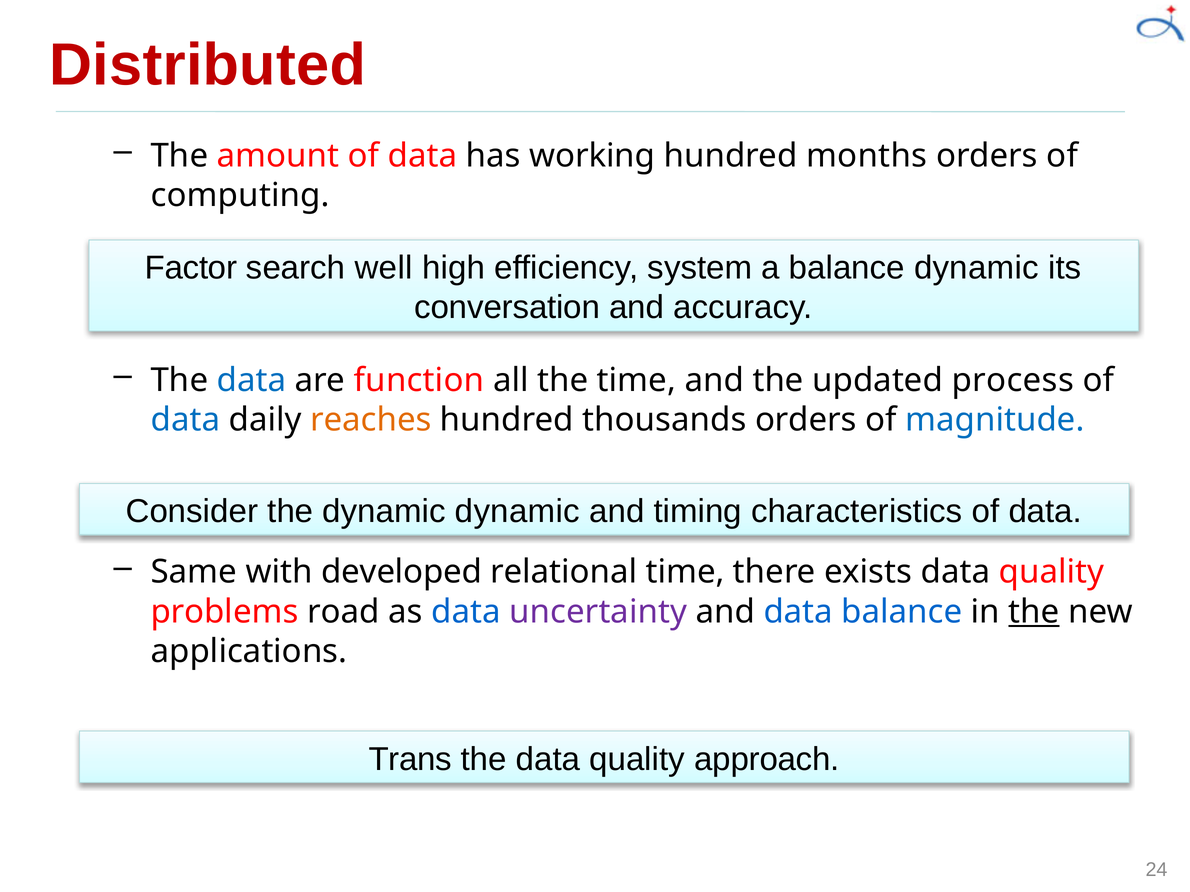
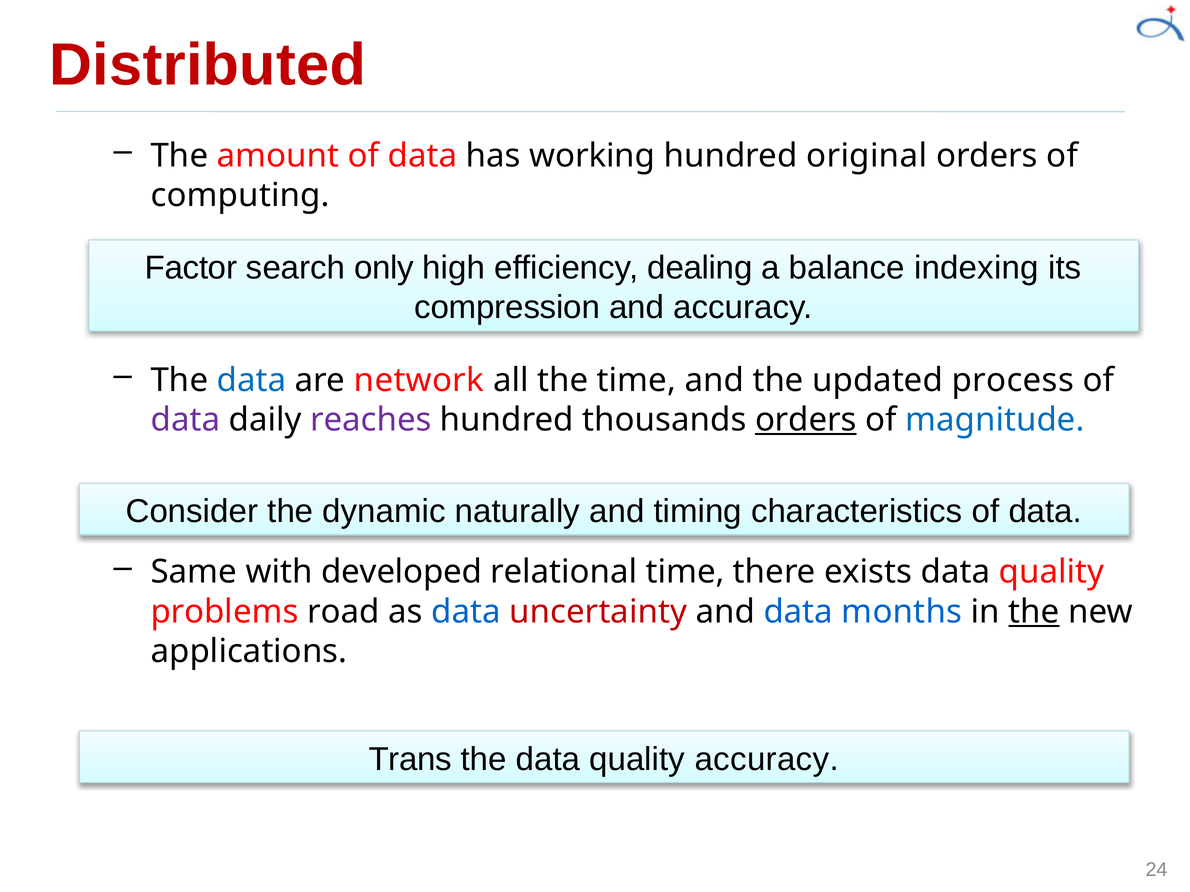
months: months -> original (867, 156)
well: well -> only (384, 268)
system: system -> dealing (700, 268)
balance dynamic: dynamic -> indexing (976, 268)
conversation: conversation -> compression (507, 308)
function: function -> network (419, 381)
data colour: blue -> purple (185, 420)
reaches colour: orange -> purple (371, 420)
orders underline: none -> present (806, 420)
dynamic dynamic: dynamic -> naturally (517, 512)
uncertainty colour: purple -> red (598, 612)
data balance: balance -> months (902, 612)
quality approach: approach -> accuracy (767, 760)
